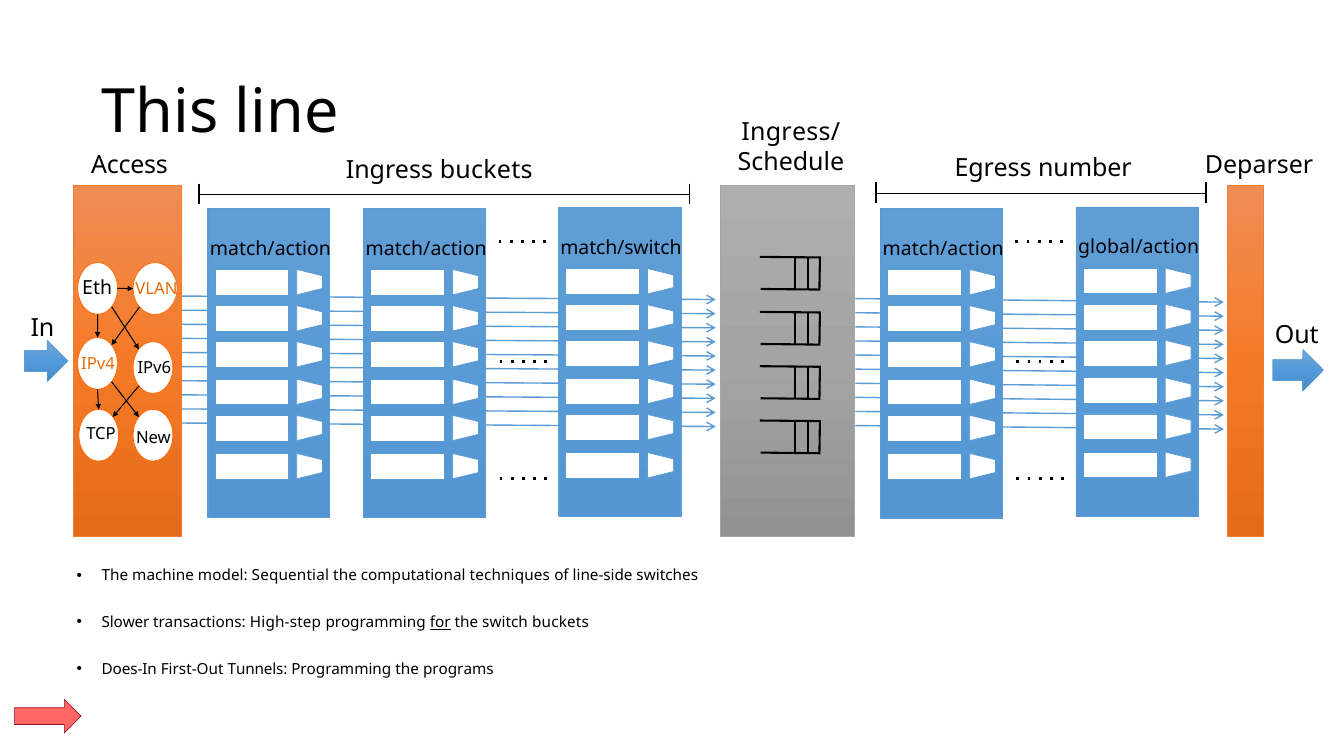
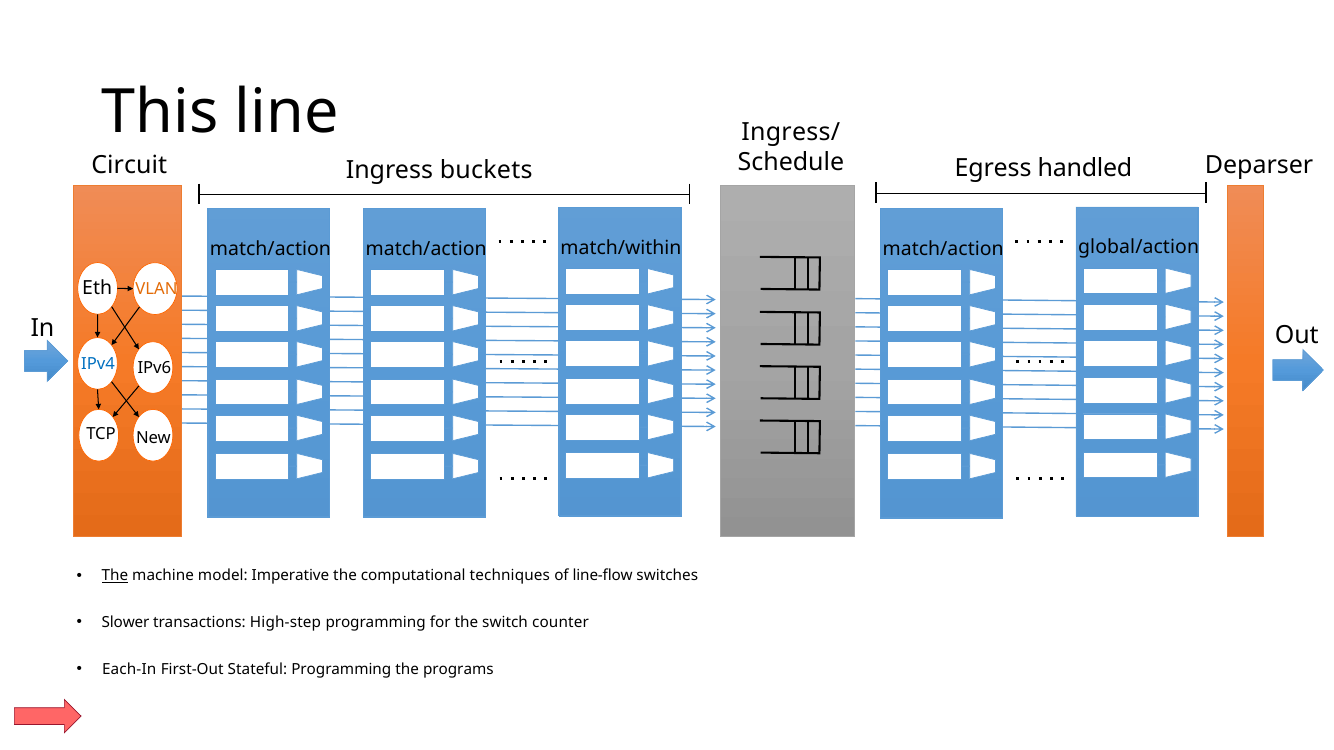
Access: Access -> Circuit (129, 166)
number: number -> handled (1085, 169)
match/switch: match/switch -> match/within (621, 248)
IPv4 colour: orange -> blue (98, 364)
The underline: none -> present (115, 576)
Sequential: Sequential -> Imperative (290, 576)
line-side: line-side -> line-flow (603, 576)
for underline: present -> none (440, 623)
switch buckets: buckets -> counter (561, 623)
Does-In: Does-In -> Each-In (129, 670)
Tunnels: Tunnels -> Stateful (257, 670)
